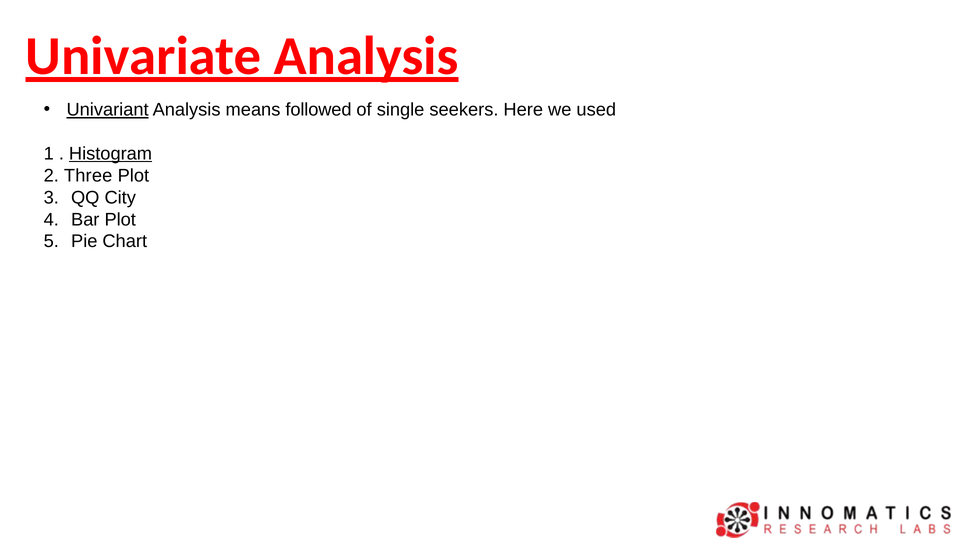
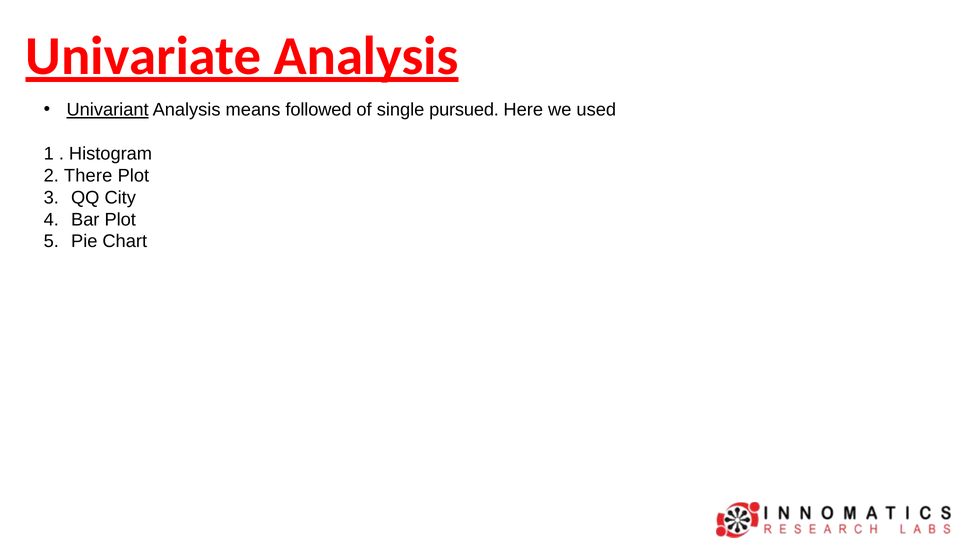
seekers: seekers -> pursued (464, 110)
Histogram underline: present -> none (111, 154)
Three: Three -> There (88, 176)
